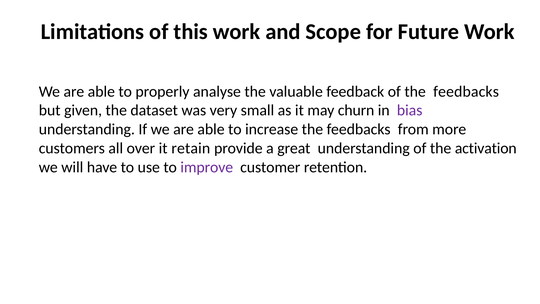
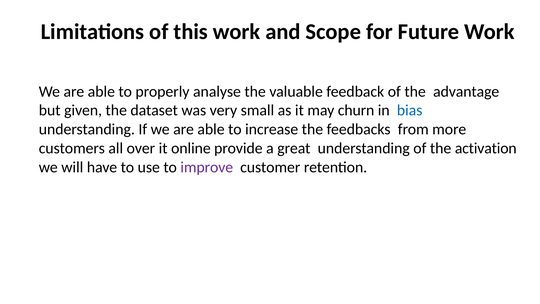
of the feedbacks: feedbacks -> advantage (466, 91)
bias colour: purple -> blue (410, 110)
retain: retain -> online (191, 148)
